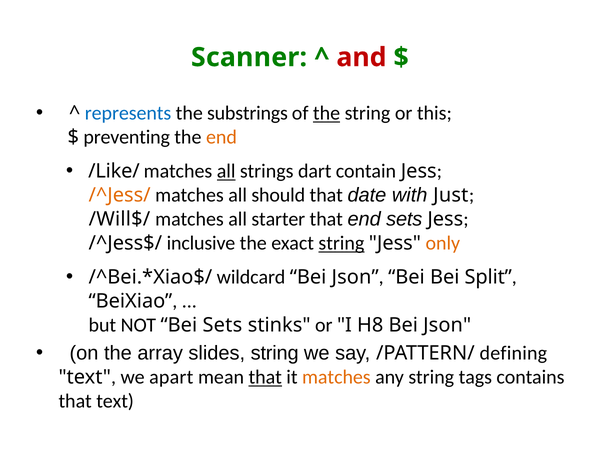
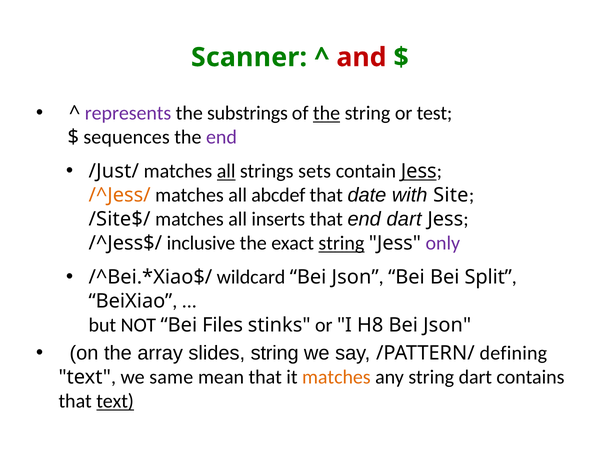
represents colour: blue -> purple (128, 113)
this: this -> test (434, 113)
preventing: preventing -> sequences (127, 137)
end colour: orange -> purple (221, 137)
/Like/: /Like/ -> /Just/ (114, 171)
dart: dart -> sets (315, 171)
Jess underline: none -> present (419, 171)
should: should -> abcdef (278, 195)
Just: Just -> Site (451, 195)
/Will$/: /Will$/ -> /Site$/ (119, 219)
starter: starter -> inserts (278, 219)
end sets: sets -> dart (404, 219)
only colour: orange -> purple (443, 243)
Bei Sets: Sets -> Files (223, 325)
apart: apart -> same (171, 377)
that underline: present -> none (265, 377)
string tags: tags -> dart (475, 377)
text underline: none -> present (115, 401)
